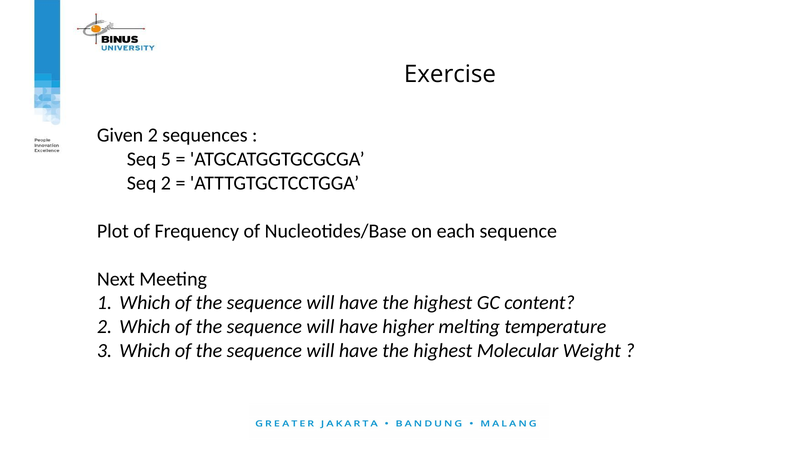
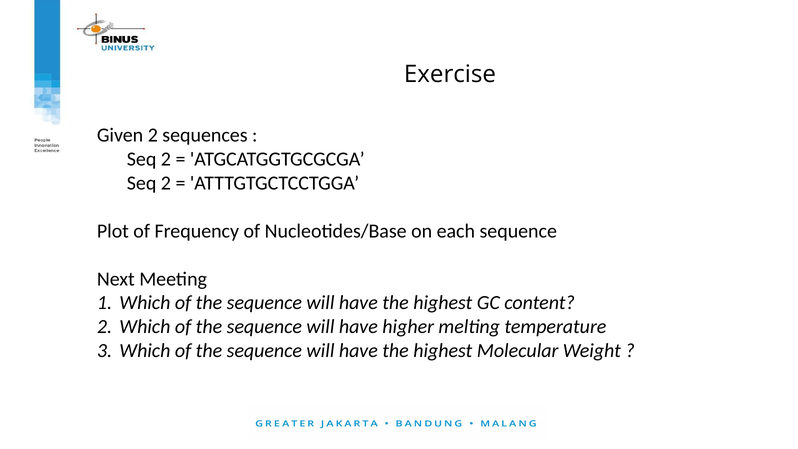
5: 5 -> 2 (166, 159)
